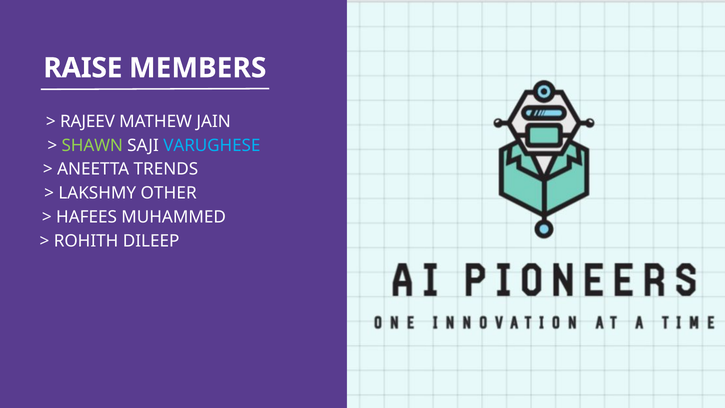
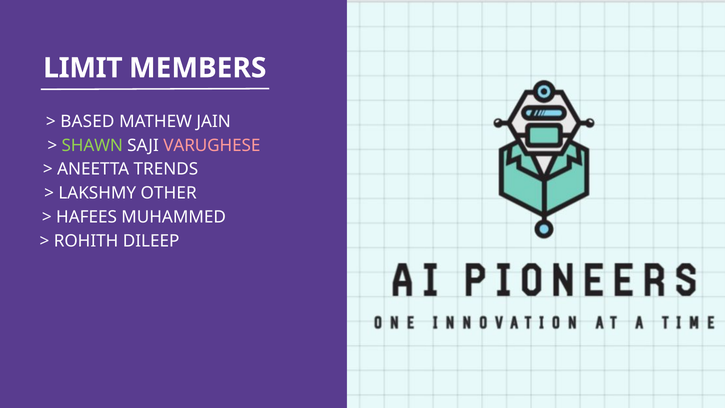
RAISE: RAISE -> LIMIT (83, 68)
RAJEEV: RAJEEV -> BASED (87, 121)
VARUGHESE colour: light blue -> pink (212, 145)
